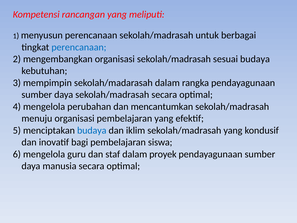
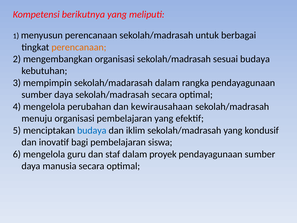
rancangan: rancangan -> berikutnya (83, 14)
perencanaan colour: blue -> orange (79, 47)
mencantumkan: mencantumkan -> kewirausahaan (162, 106)
